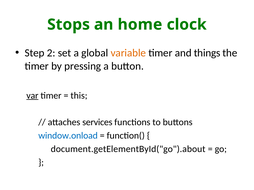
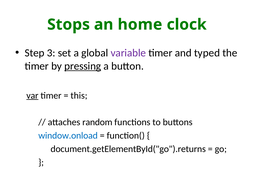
2: 2 -> 3 (51, 53)
variable colour: orange -> purple (128, 53)
things: things -> typed (207, 53)
pressing underline: none -> present (83, 66)
services: services -> random (97, 123)
document.getElementById("go").about: document.getElementById("go").about -> document.getElementById("go").returns (128, 149)
